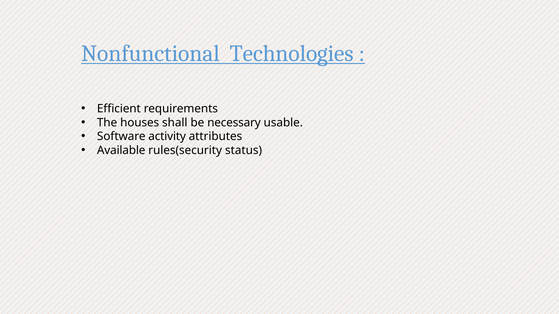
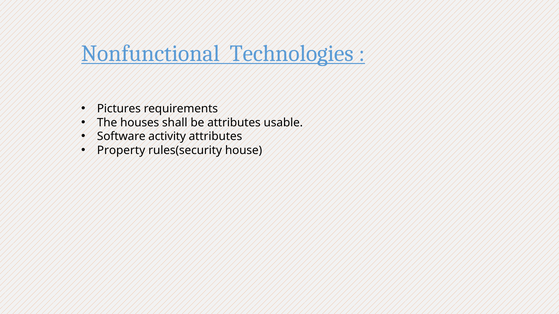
Efficient: Efficient -> Pictures (119, 109)
be necessary: necessary -> attributes (234, 123)
Available: Available -> Property (121, 151)
status: status -> house (244, 151)
